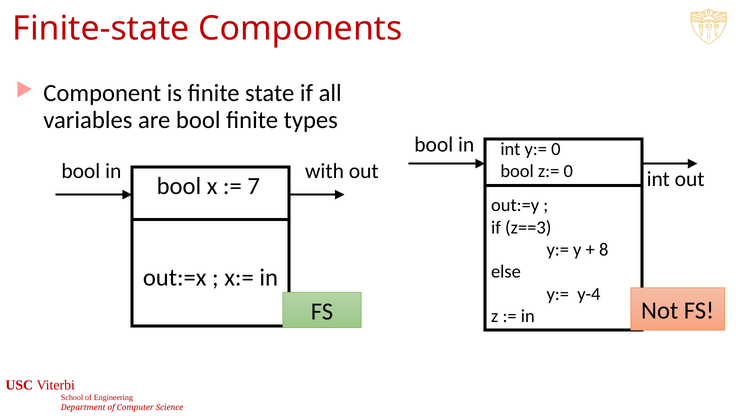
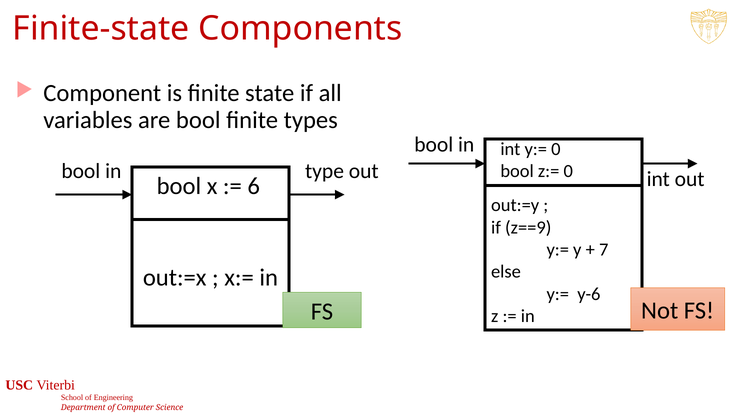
with: with -> type (325, 171)
7: 7 -> 6 (254, 186)
z==3: z==3 -> z==9 (528, 227)
8: 8 -> 7 (604, 249)
y-4: y-4 -> y-6 (589, 294)
